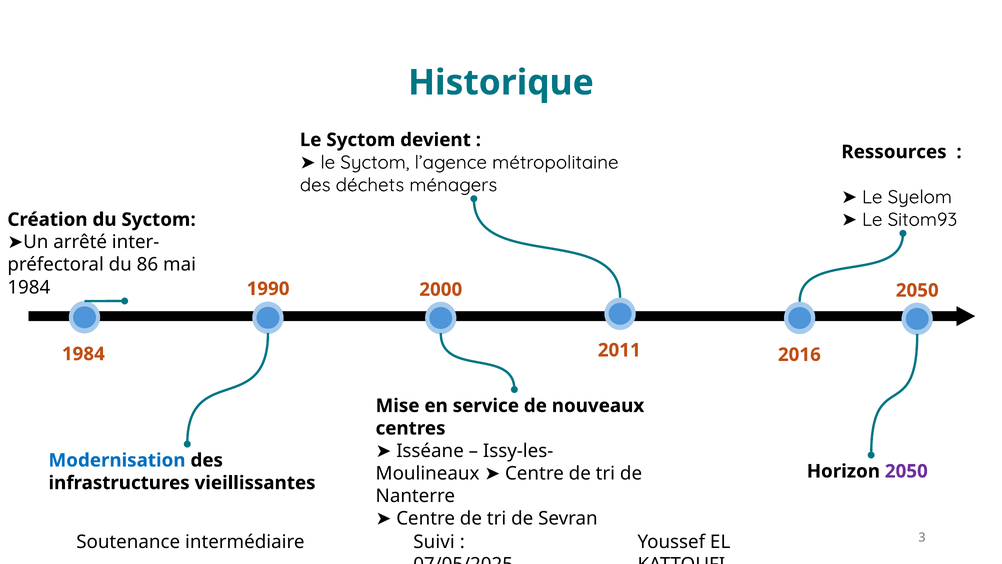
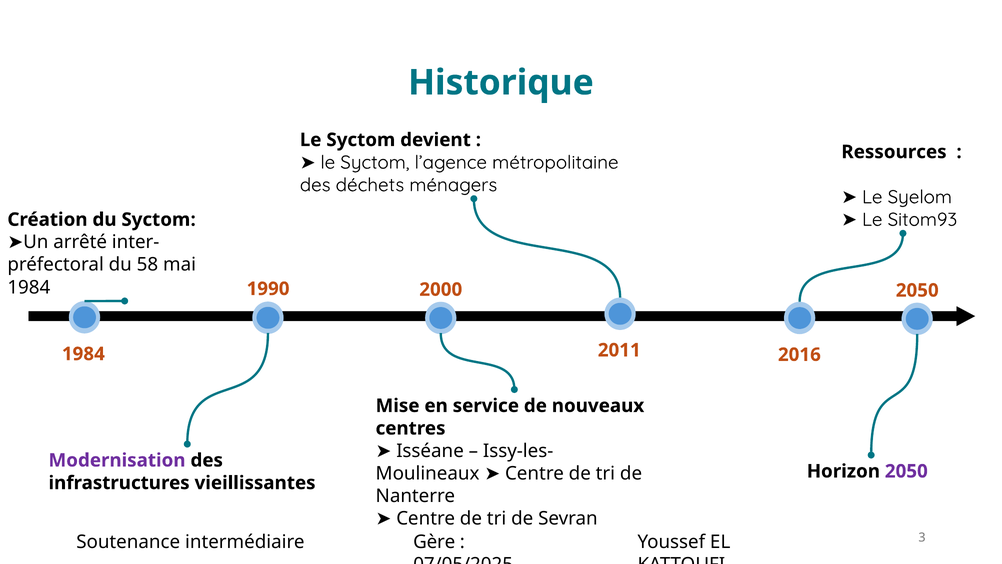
86: 86 -> 58 (147, 265)
Modernisation colour: blue -> purple (117, 460)
Suivi: Suivi -> Gère (434, 541)
